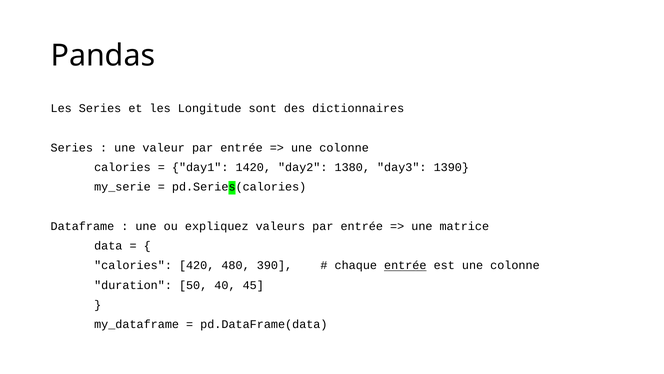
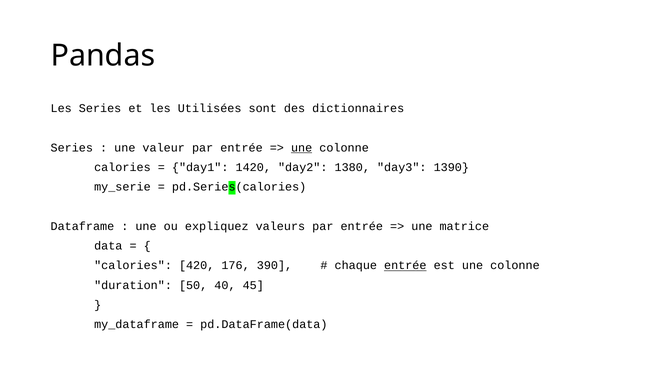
Longitude: Longitude -> Utilisées (210, 108)
une underline: none -> present (302, 147)
480: 480 -> 176 (236, 265)
